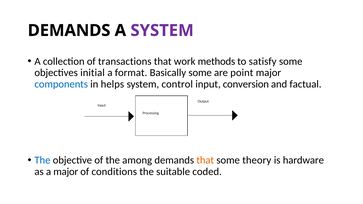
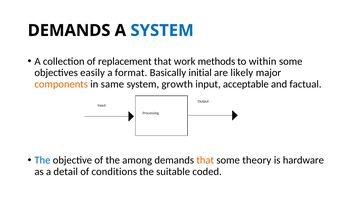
SYSTEM colour: purple -> blue (162, 30)
transactions: transactions -> replacement (125, 61)
satisfy: satisfy -> within (263, 61)
initial: initial -> easily (93, 73)
Basically some: some -> initial (200, 73)
point: point -> likely (242, 73)
components colour: blue -> orange (61, 84)
helps: helps -> same (112, 84)
control: control -> growth (177, 84)
conversion: conversion -> acceptable (246, 84)
a major: major -> detail (66, 172)
